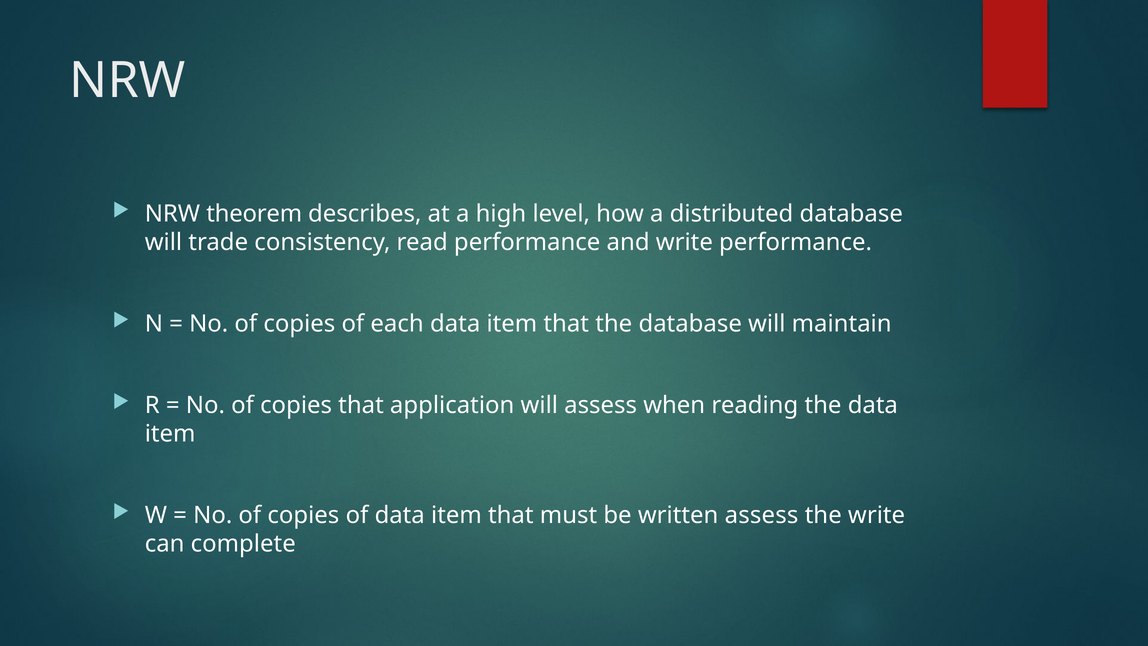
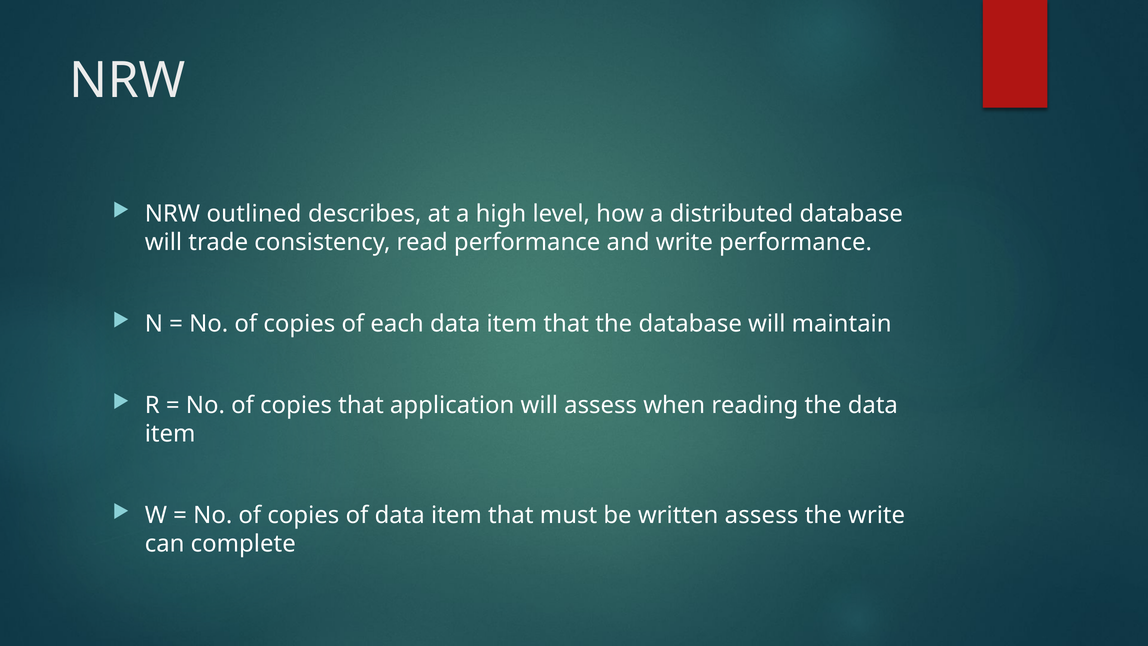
theorem: theorem -> outlined (254, 214)
